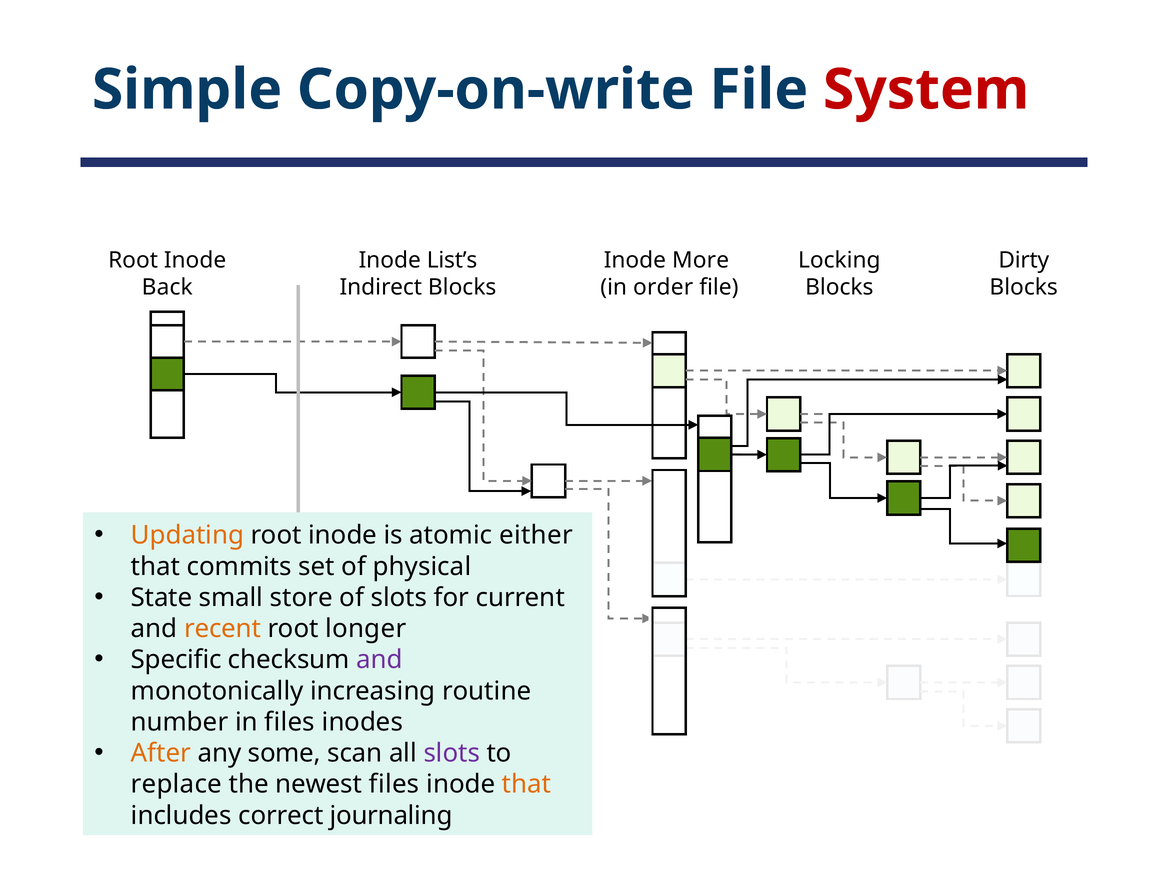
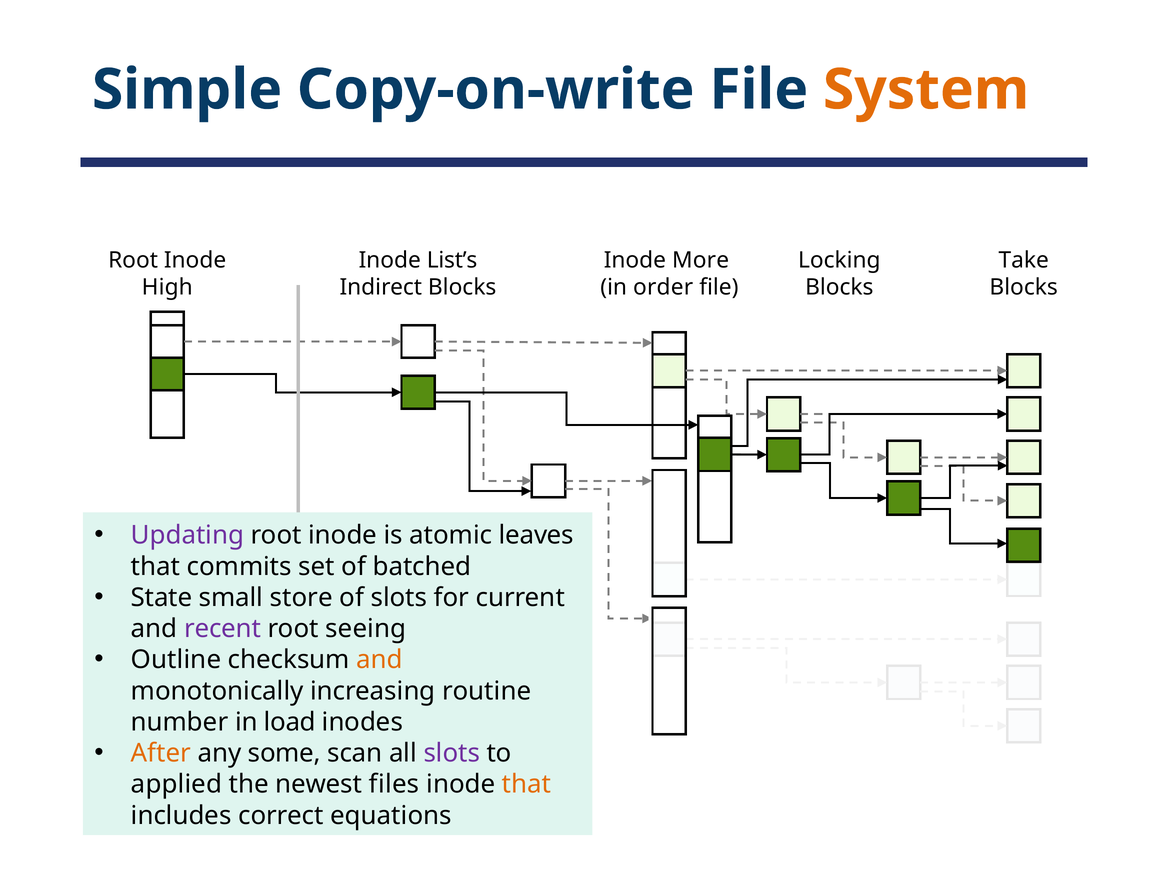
System colour: red -> orange (926, 90)
Dirty: Dirty -> Take (1024, 260)
Back: Back -> High (167, 287)
Updating colour: orange -> purple (187, 535)
either: either -> leaves (536, 535)
physical: physical -> batched (422, 567)
recent colour: orange -> purple (223, 629)
longer: longer -> seeing (366, 629)
Specific: Specific -> Outline (176, 660)
and colour: purple -> orange (380, 660)
in files: files -> load (290, 722)
replace: replace -> applied (177, 784)
journaling: journaling -> equations (391, 816)
